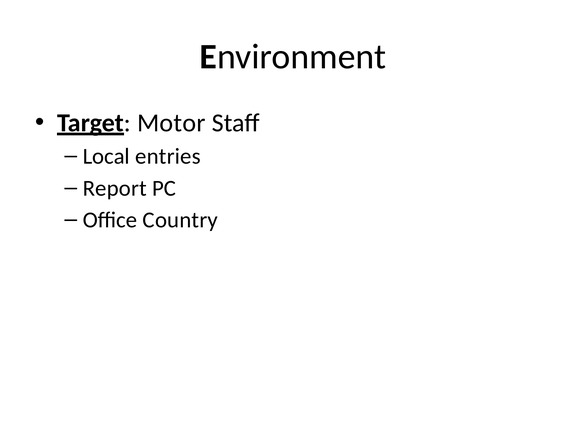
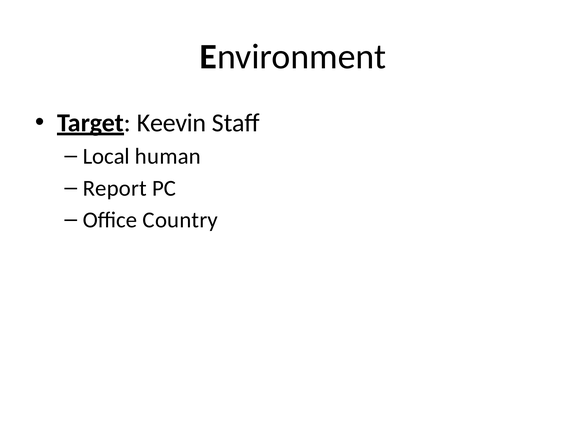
Motor: Motor -> Keevin (172, 123)
entries: entries -> human (168, 157)
